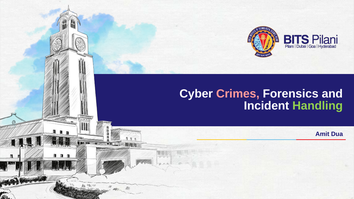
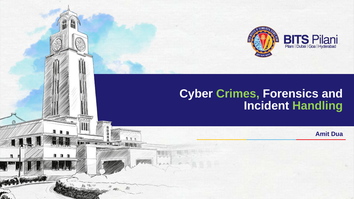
Crimes colour: pink -> light green (238, 94)
